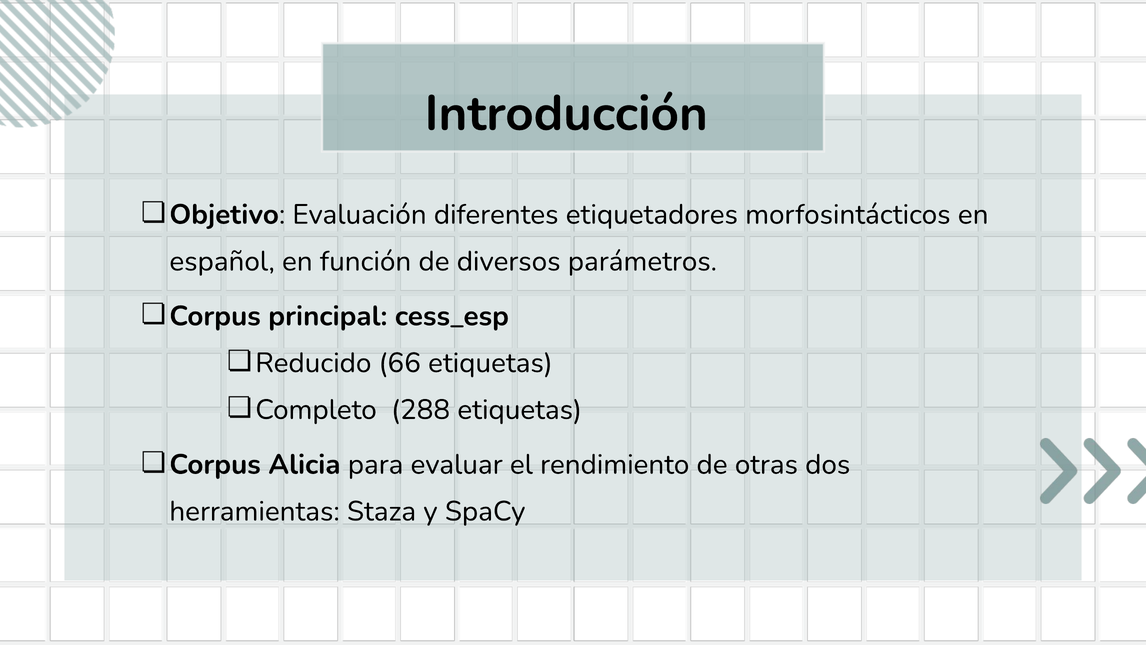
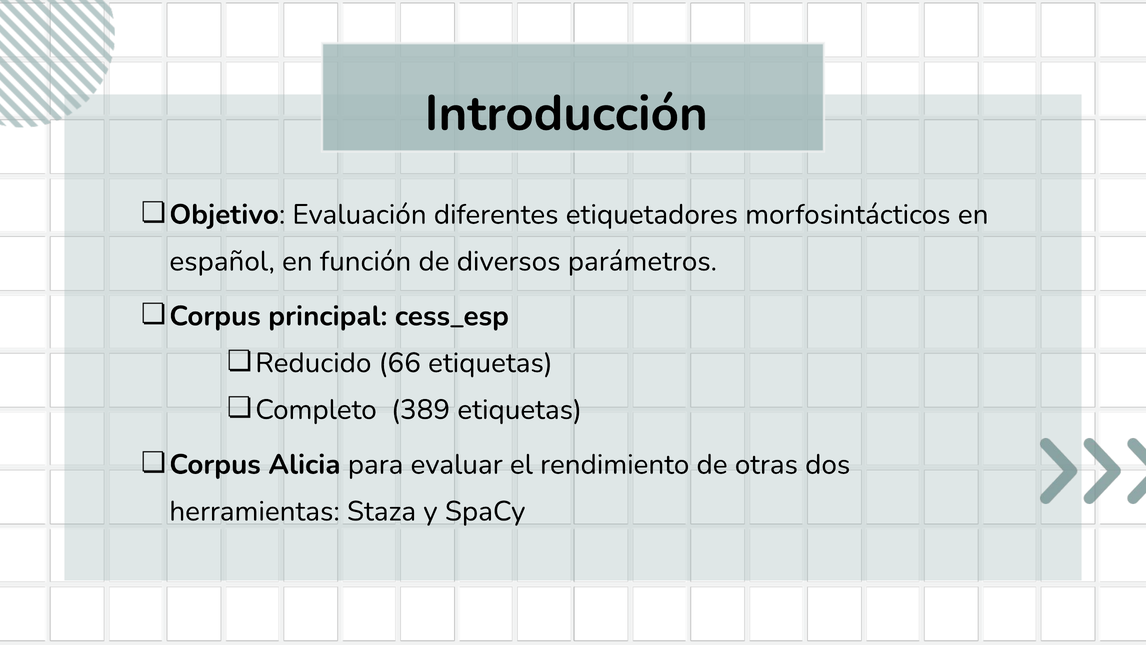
288: 288 -> 389 (421, 409)
